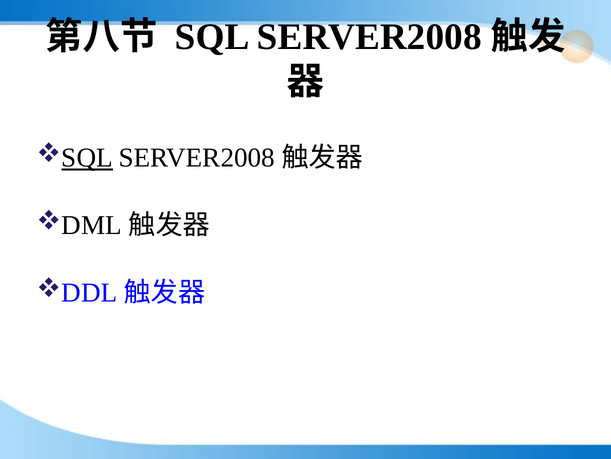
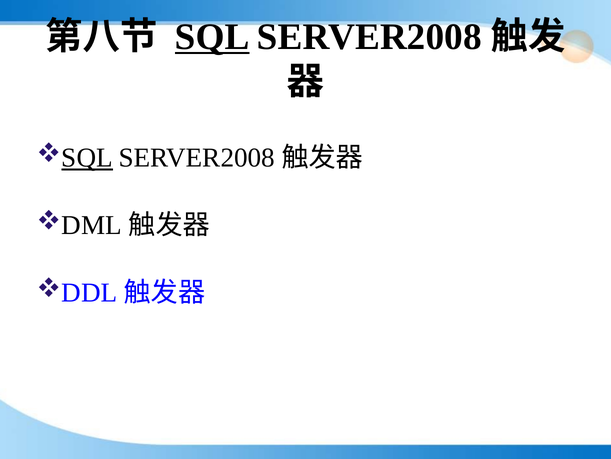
SQL underline: none -> present (212, 37)
